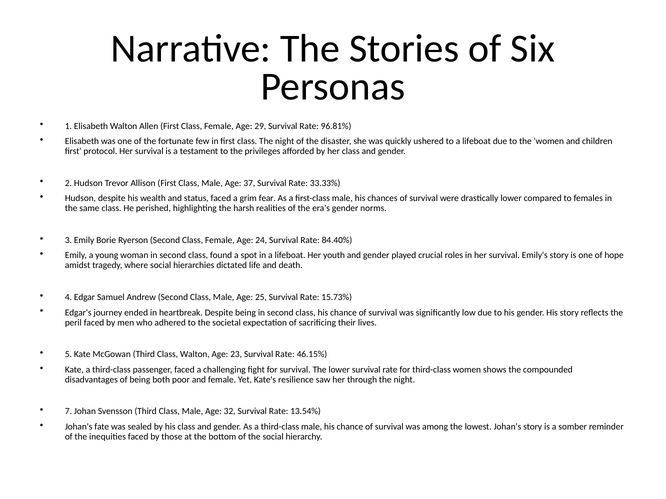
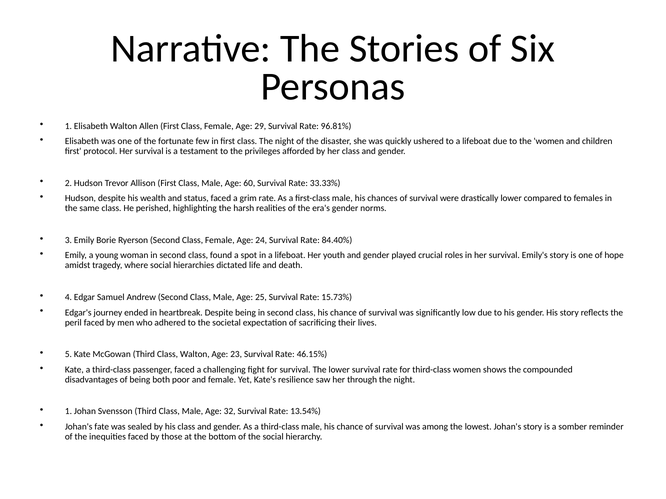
37: 37 -> 60 (249, 183)
grim fear: fear -> rate (267, 199)
7: 7 -> 1 (68, 412)
